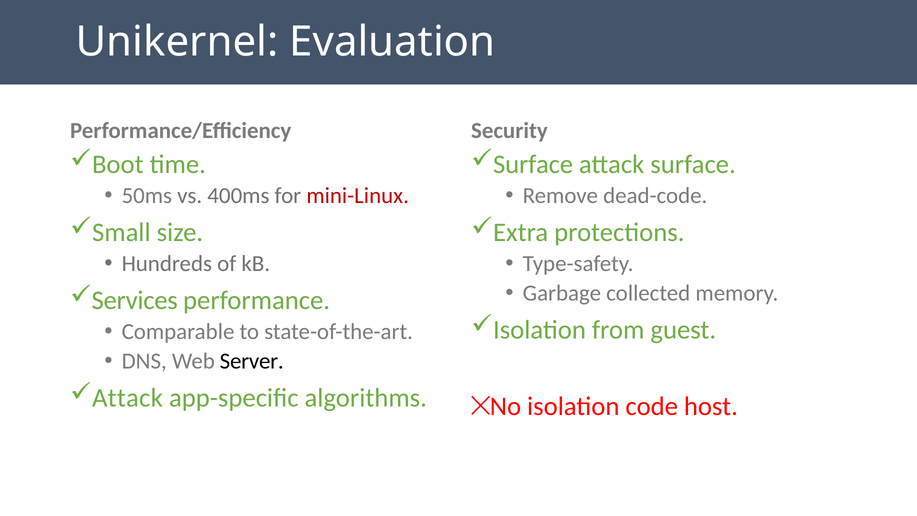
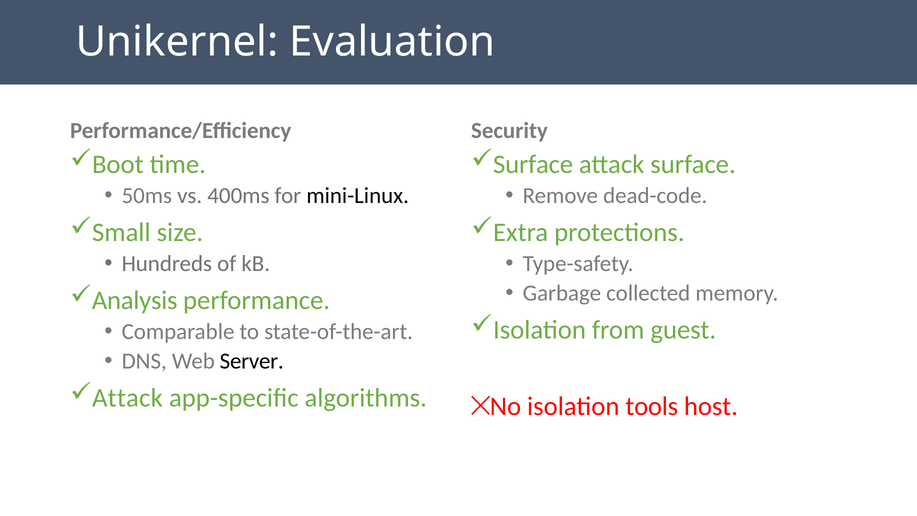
mini-Linux colour: red -> black (358, 196)
Services: Services -> Analysis (135, 300)
code: code -> tools (652, 406)
